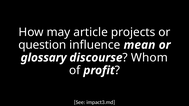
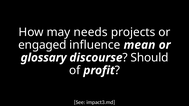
article: article -> needs (91, 32)
question: question -> engaged (42, 45)
Whom: Whom -> Should (150, 58)
